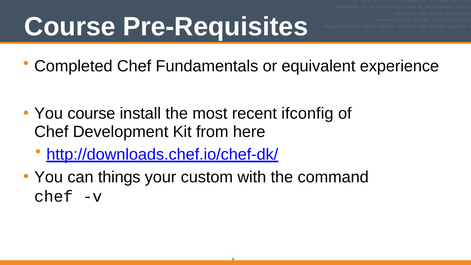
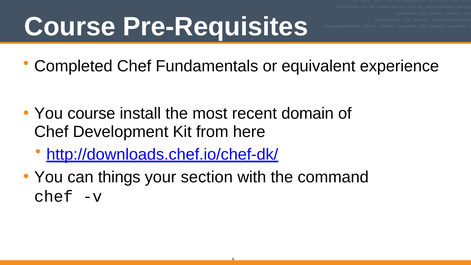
ifconfig: ifconfig -> domain (308, 114)
custom: custom -> section (207, 177)
